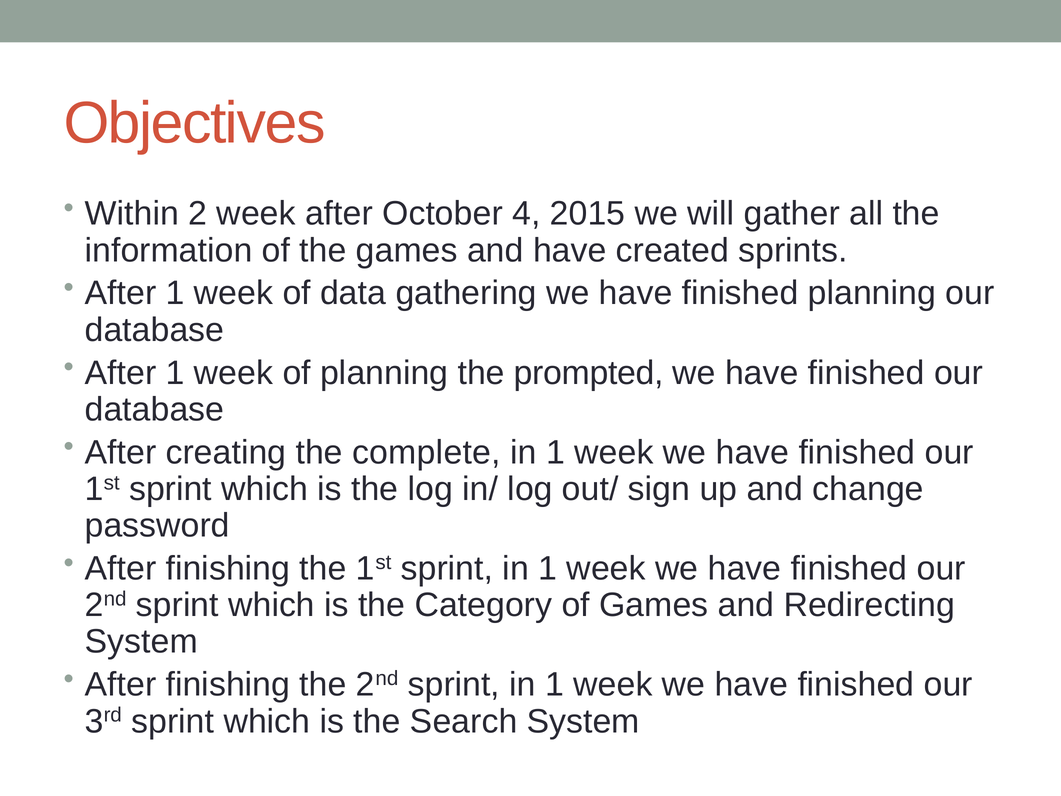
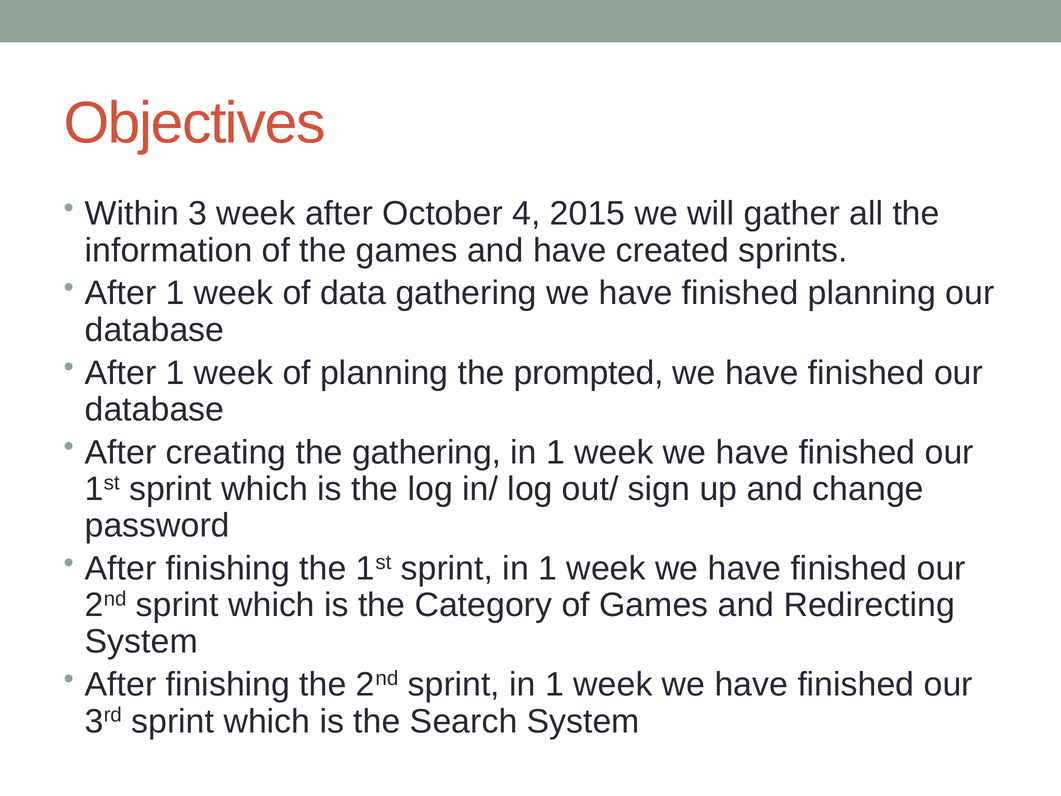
2: 2 -> 3 (198, 214)
the complete: complete -> gathering (427, 452)
